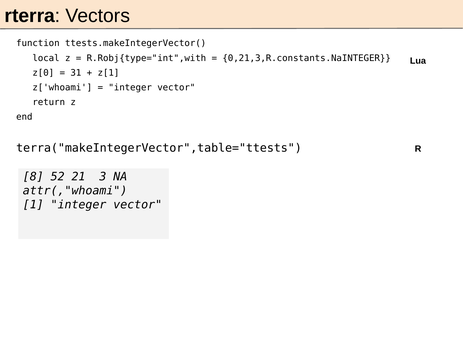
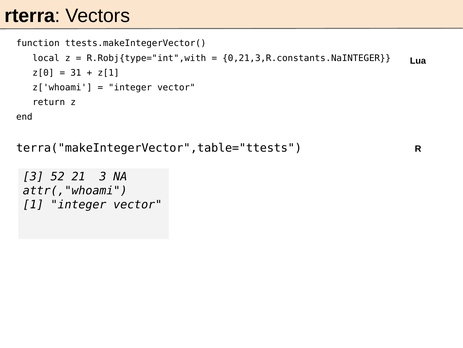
8: 8 -> 3 (33, 176)
